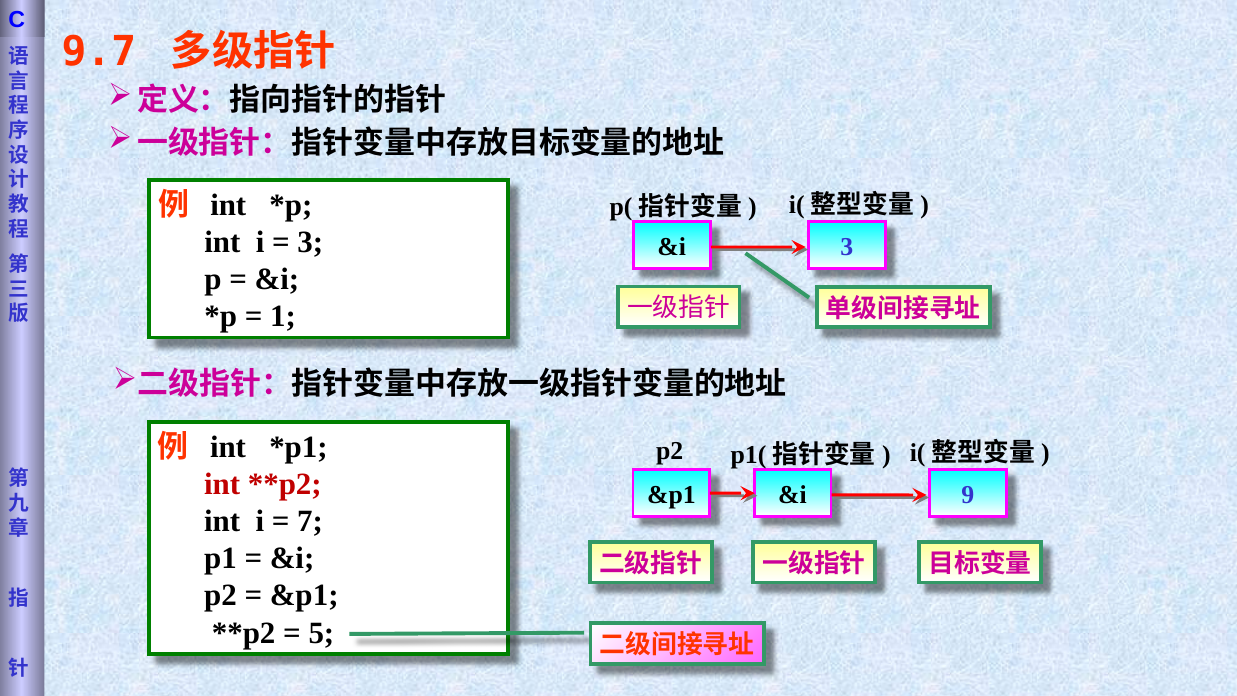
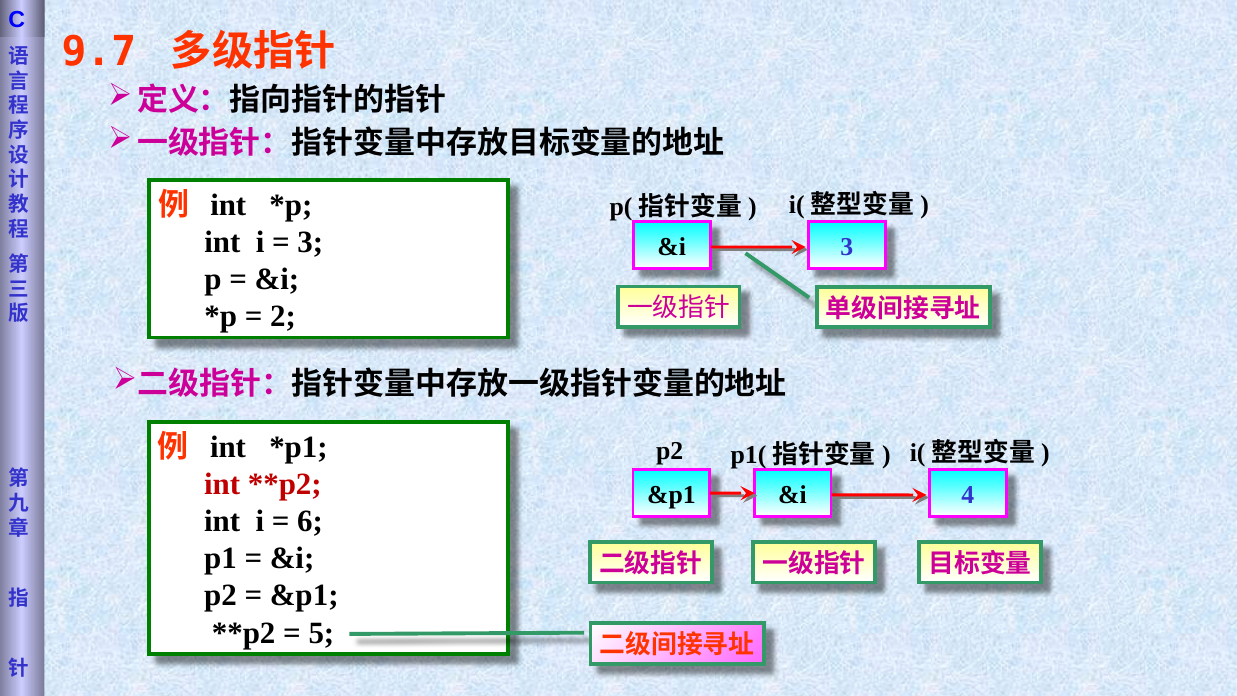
1: 1 -> 2 (283, 317)
9: 9 -> 4 (968, 495)
7: 7 -> 6 (310, 521)
